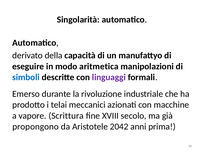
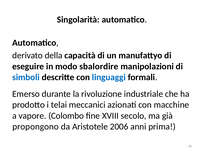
aritmetica: aritmetica -> sbalordire (99, 66)
linguaggi colour: purple -> blue (109, 77)
Scrittura: Scrittura -> Colombo (66, 116)
2042: 2042 -> 2006 (119, 127)
